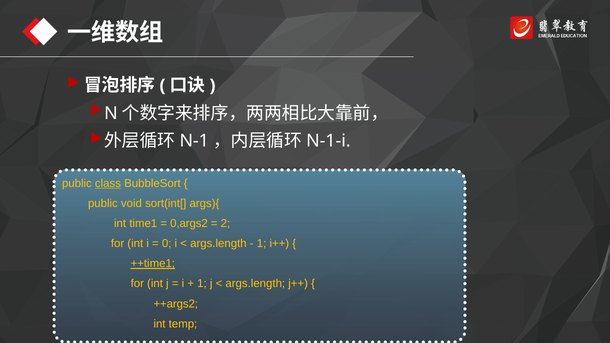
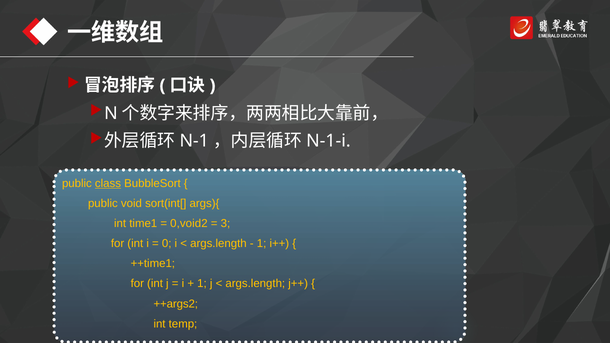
0,args2: 0,args2 -> 0,void2 (189, 224)
2: 2 -> 3 (225, 224)
++time1 underline: present -> none (153, 264)
